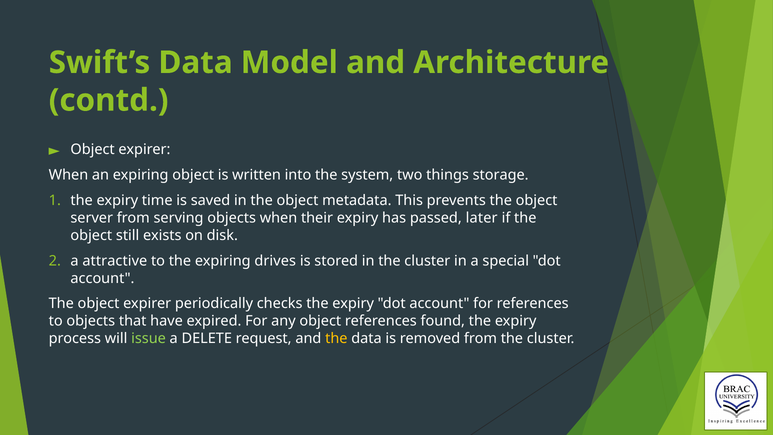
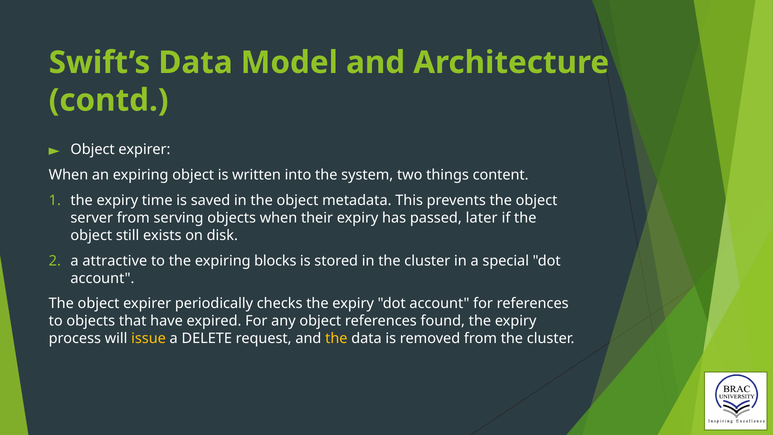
storage: storage -> content (501, 175)
drives: drives -> blocks (275, 261)
issue colour: light green -> yellow (149, 338)
